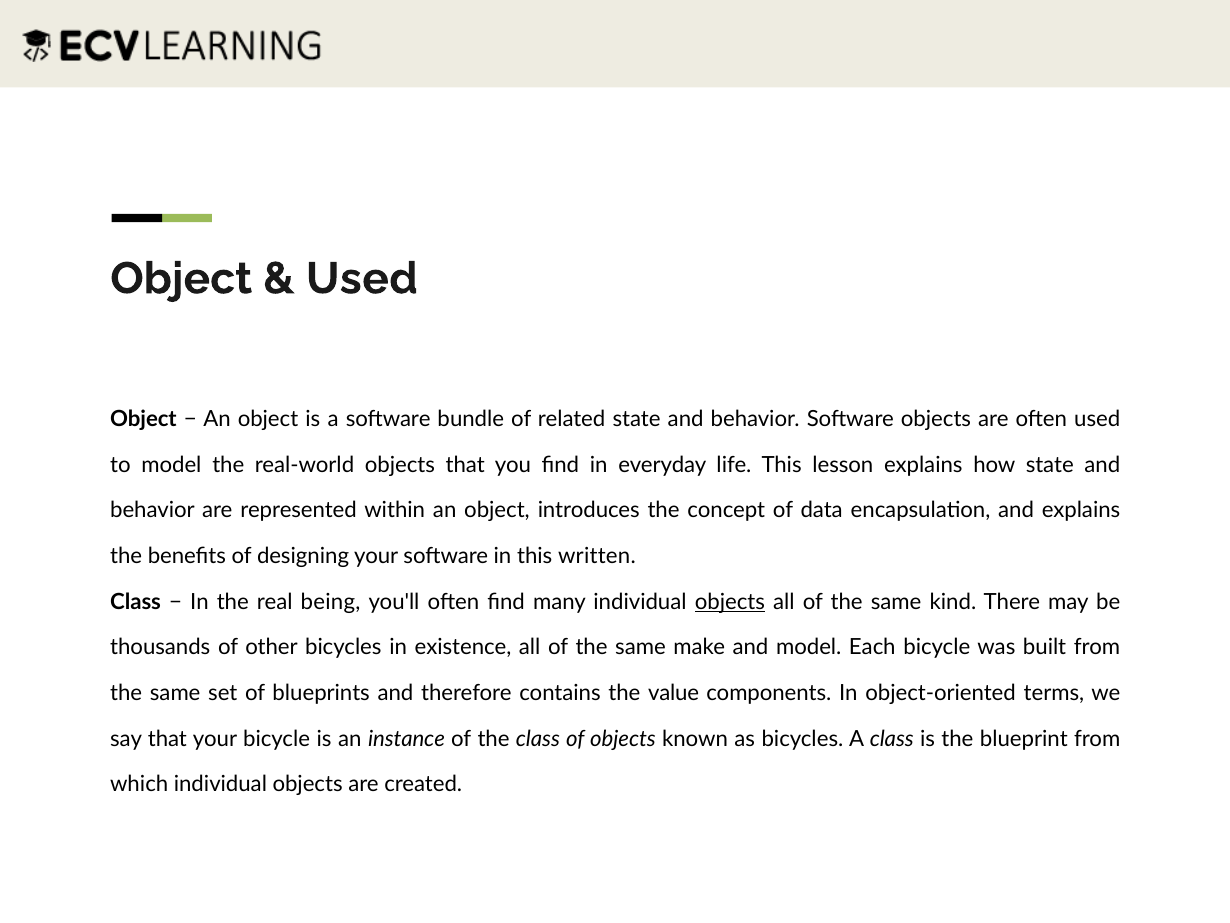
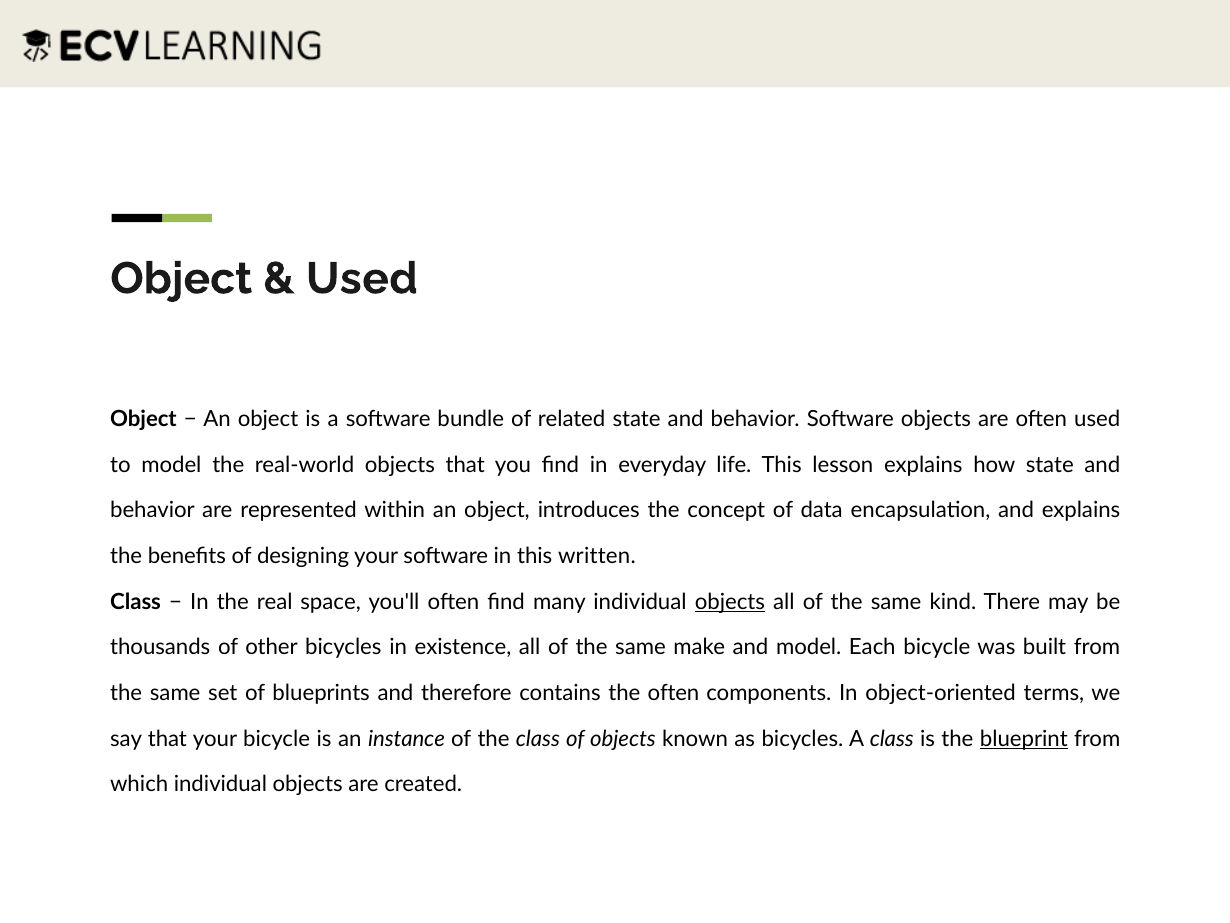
being: being -> space (331, 601)
the value: value -> often (674, 693)
blueprint underline: none -> present (1024, 738)
